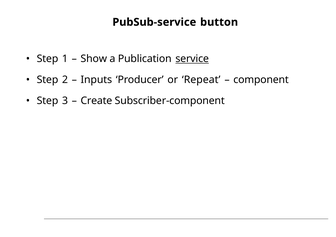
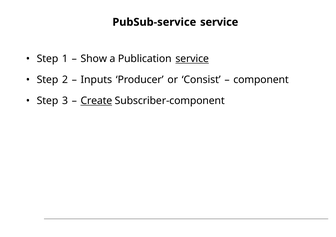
PubSub-service button: button -> service (219, 22)
Repeat: Repeat -> Consist (201, 80)
Create underline: none -> present (96, 101)
